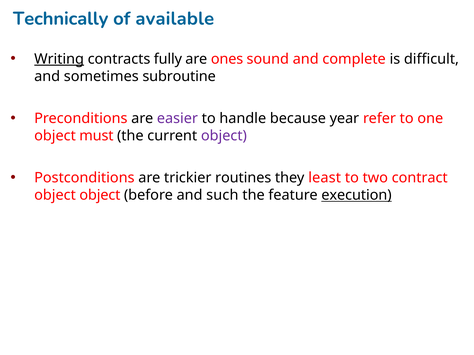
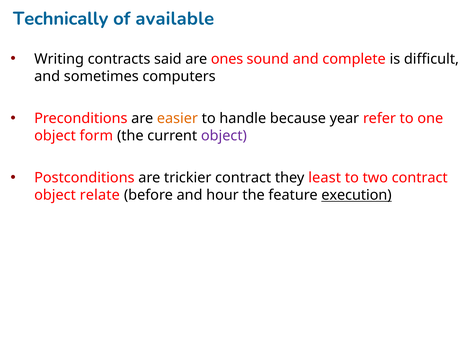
Writing underline: present -> none (59, 59)
fully: fully -> said (168, 59)
subroutine: subroutine -> computers (179, 76)
easier colour: purple -> orange (177, 119)
must: must -> form (96, 136)
trickier routines: routines -> contract (243, 178)
object object: object -> relate (100, 195)
such: such -> hour (222, 195)
